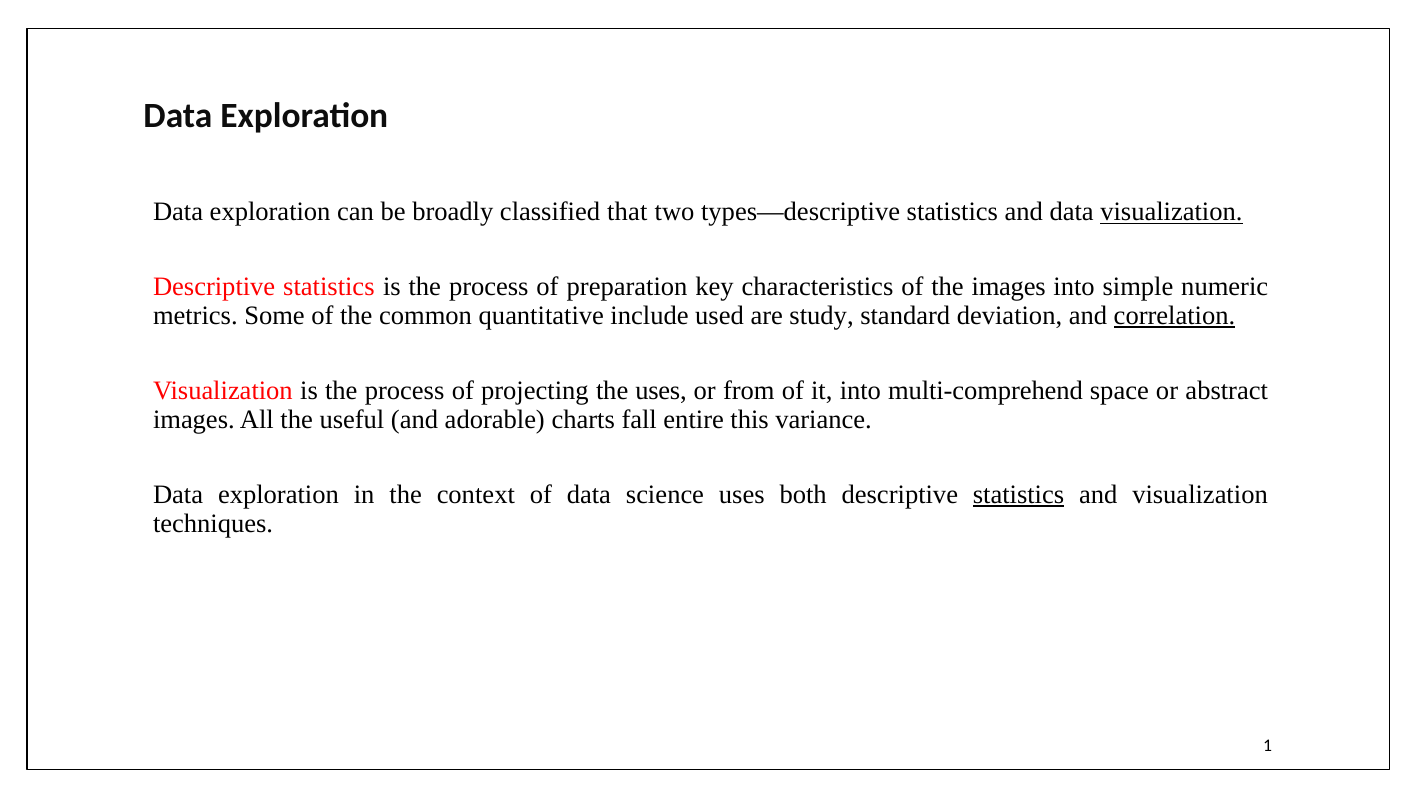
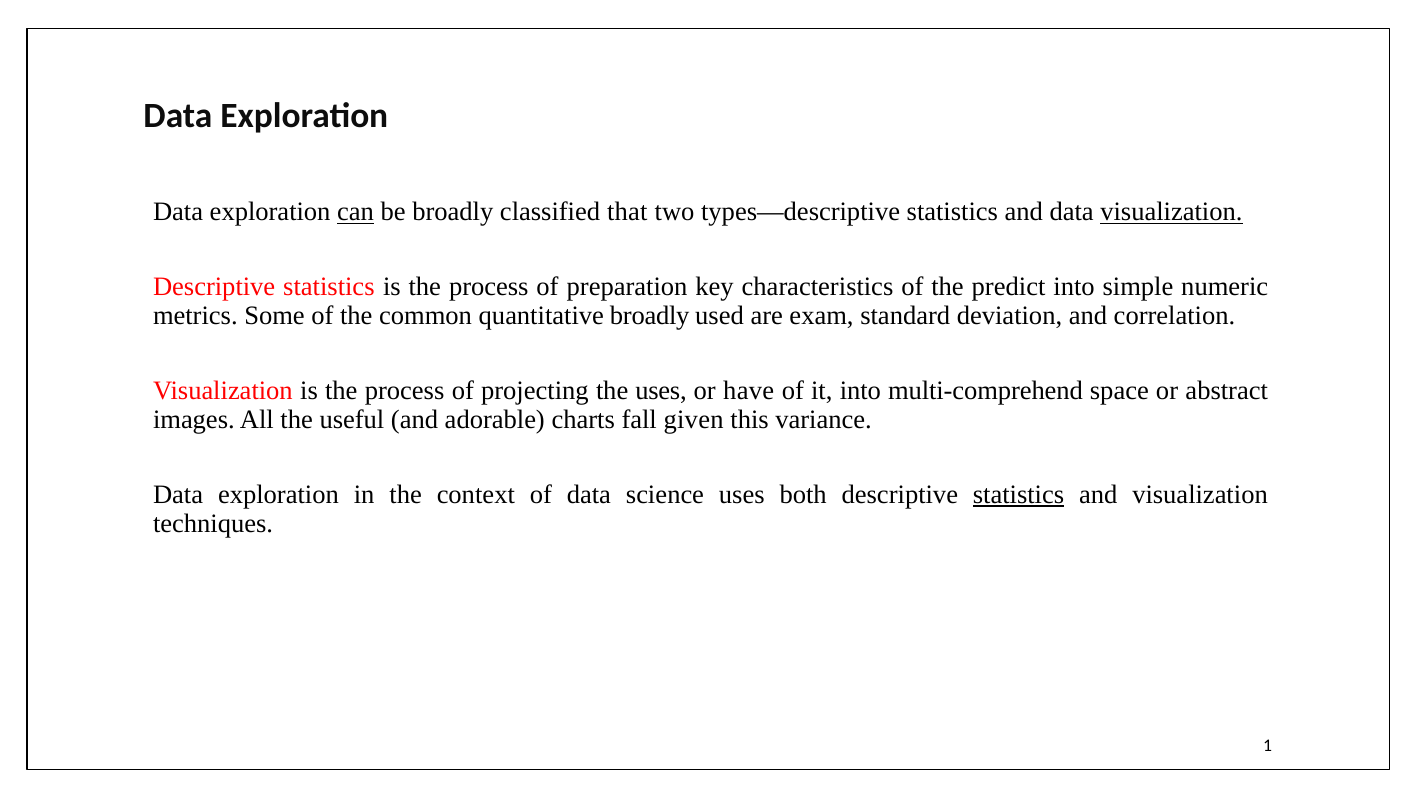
can underline: none -> present (356, 212)
the images: images -> predict (1009, 287)
quantitative include: include -> broadly (650, 316)
study: study -> exam (822, 316)
correlation underline: present -> none (1175, 316)
from: from -> have (749, 391)
entire: entire -> given (694, 420)
